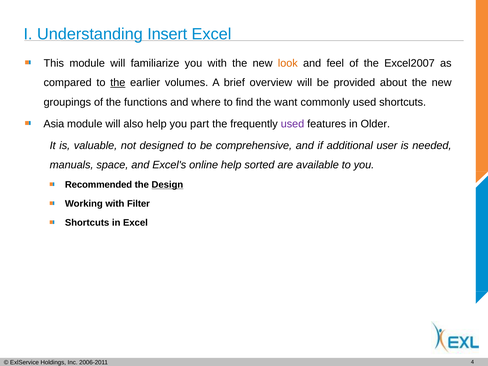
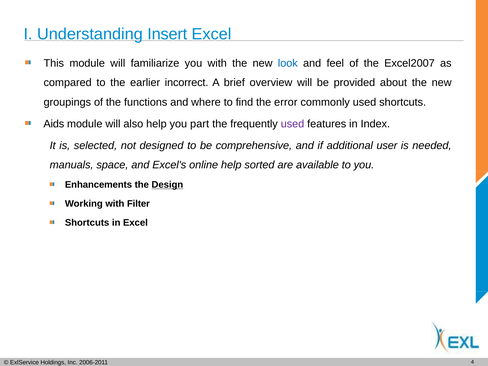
look colour: orange -> blue (288, 63)
the underline: present -> none (118, 83)
volumes: volumes -> incorrect (187, 83)
want: want -> error (286, 102)
Asia: Asia -> Aids (54, 124)
Older: Older -> Index (375, 124)
valuable: valuable -> selected (96, 146)
Recommended: Recommended -> Enhancements (99, 185)
